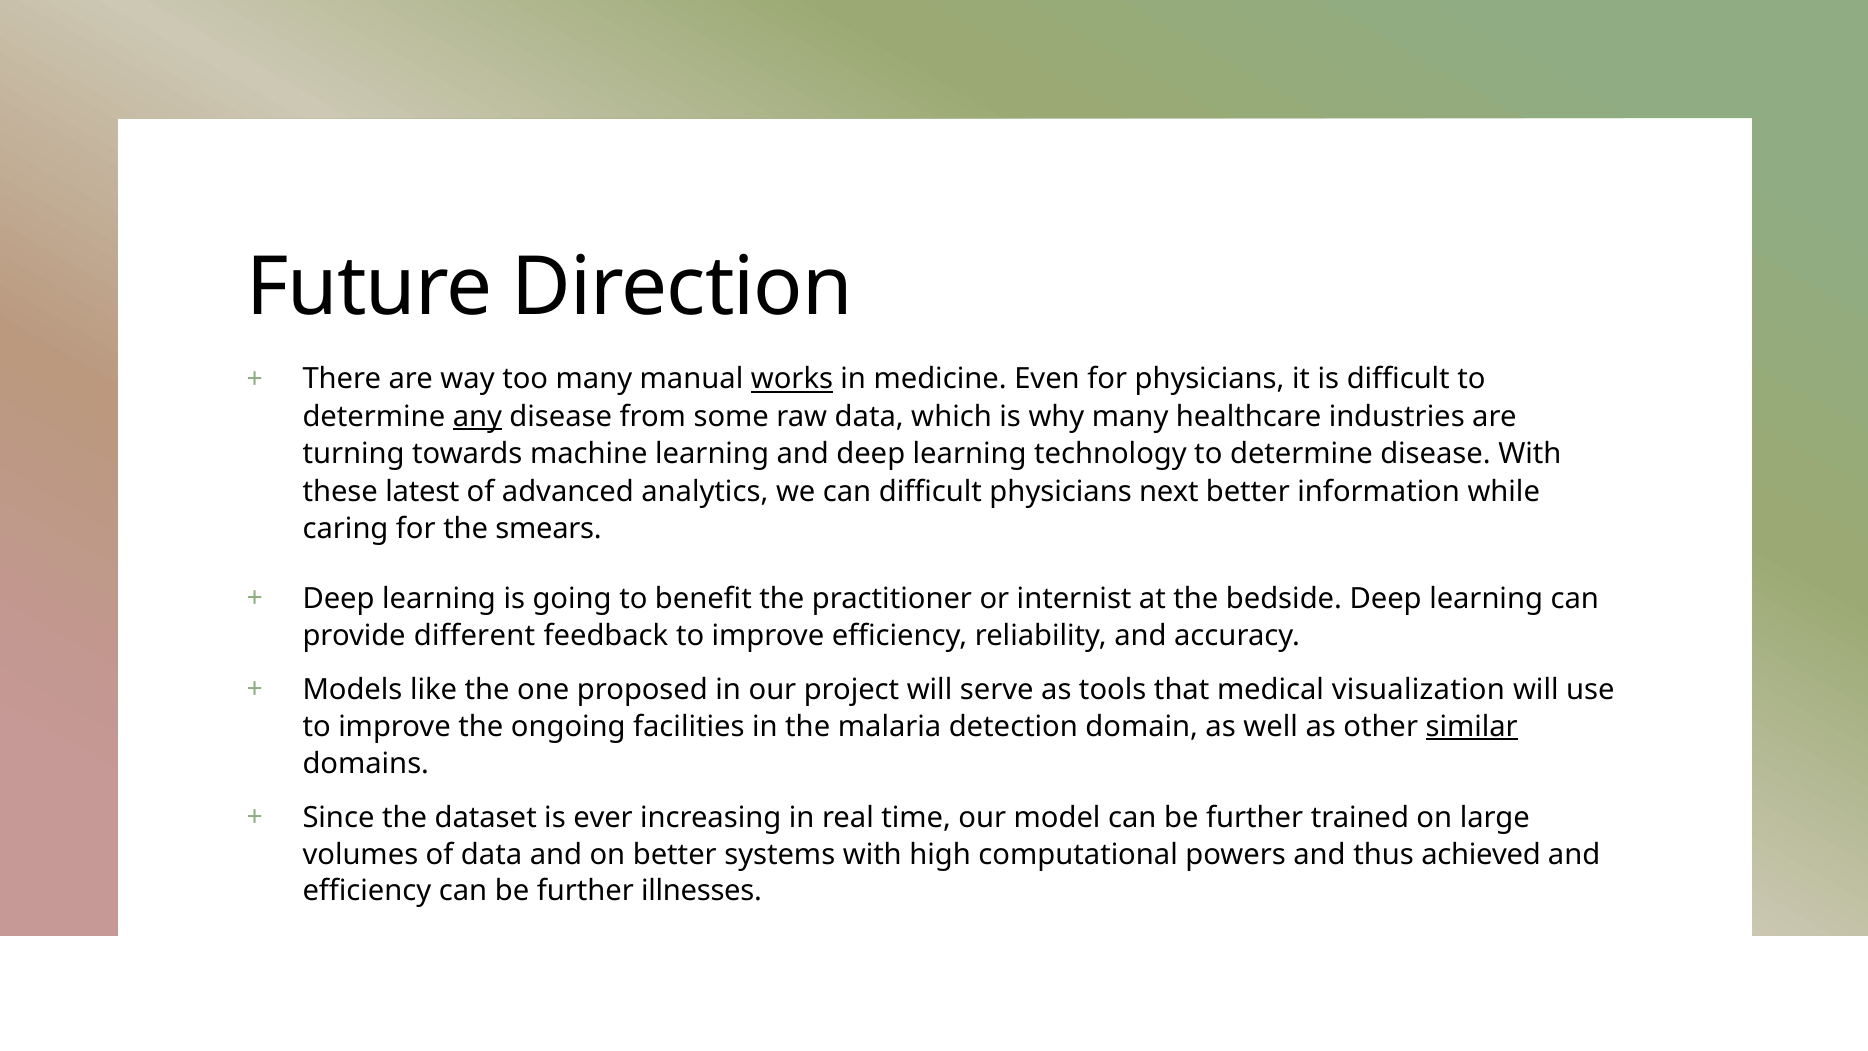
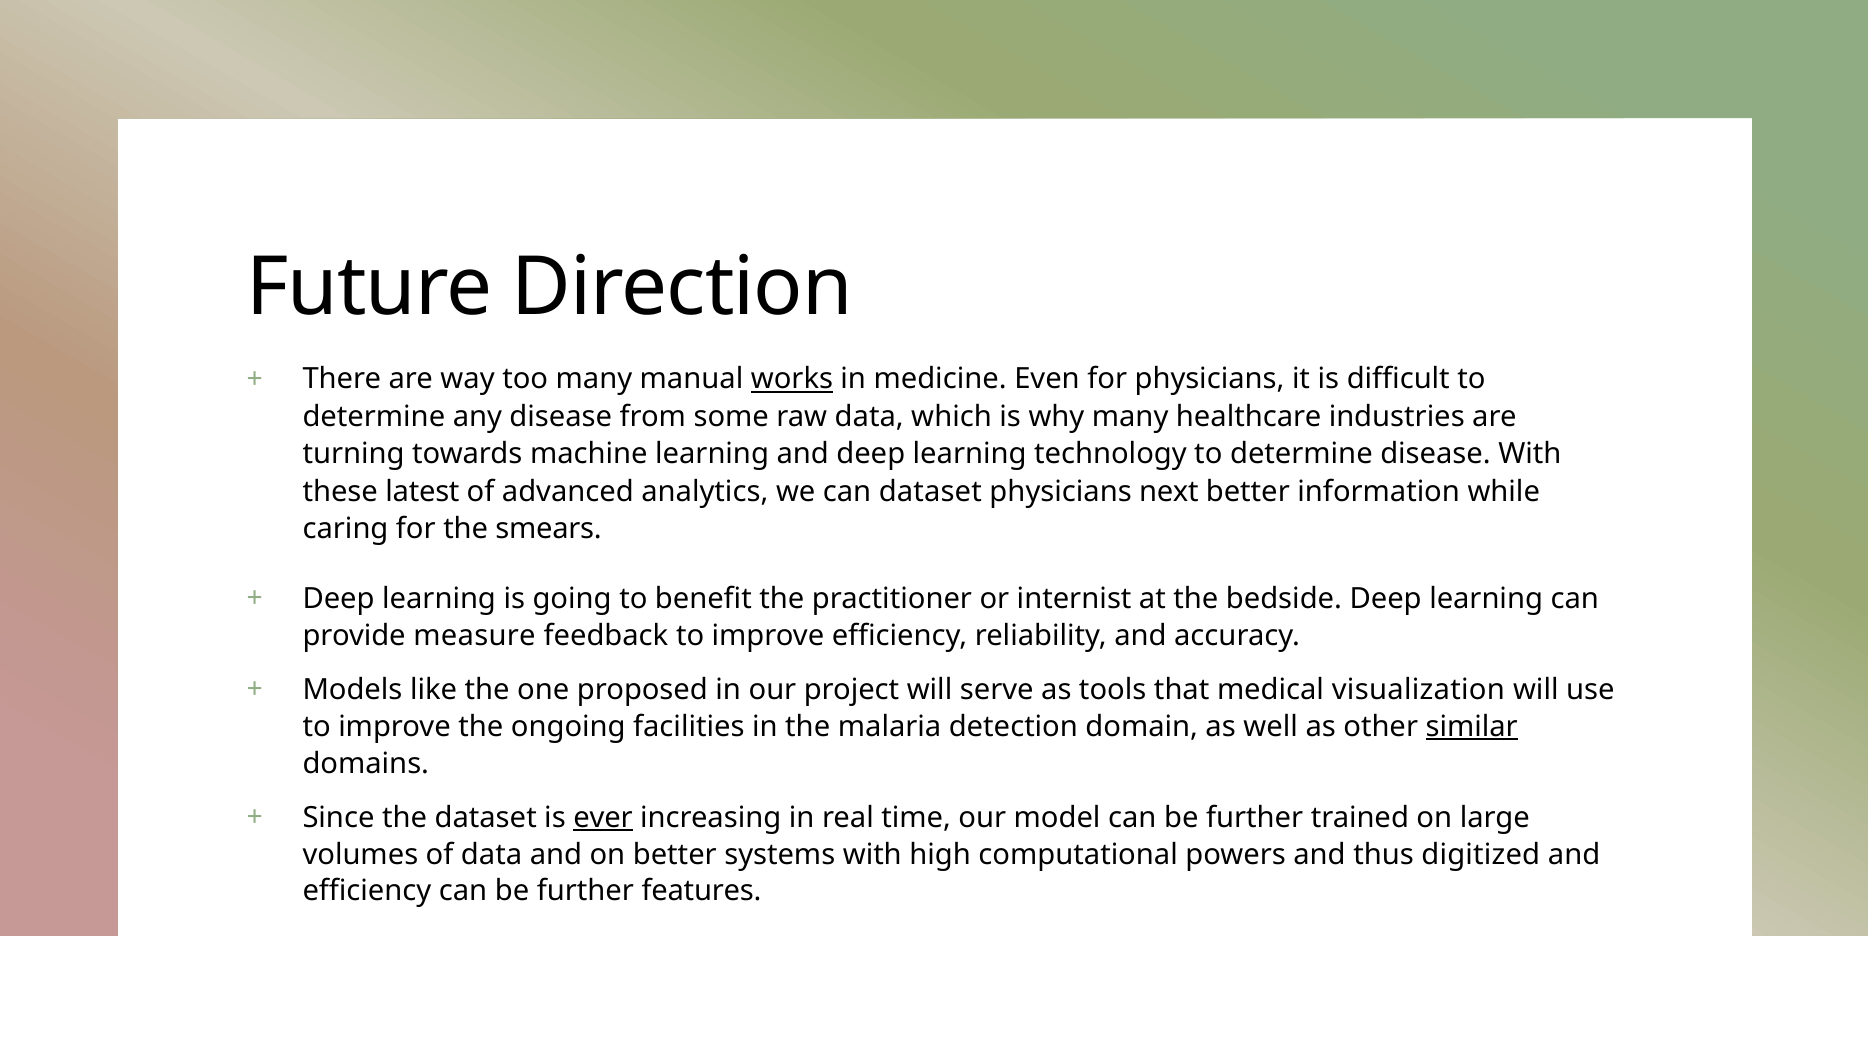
any underline: present -> none (477, 417)
can difficult: difficult -> dataset (930, 492)
different: different -> measure (474, 636)
ever underline: none -> present (603, 818)
achieved: achieved -> digitized (1481, 854)
illnesses: illnesses -> features (702, 891)
